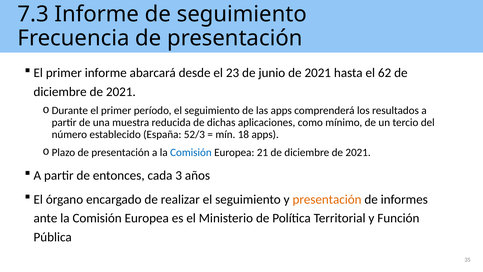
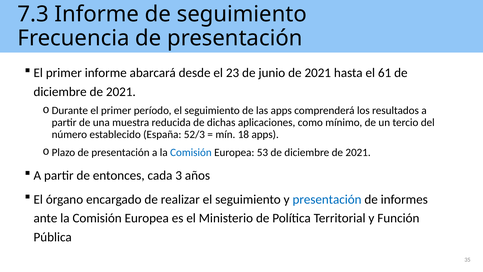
62: 62 -> 61 (385, 73)
21: 21 -> 53 (262, 152)
presentación colour: orange -> blue (327, 199)
